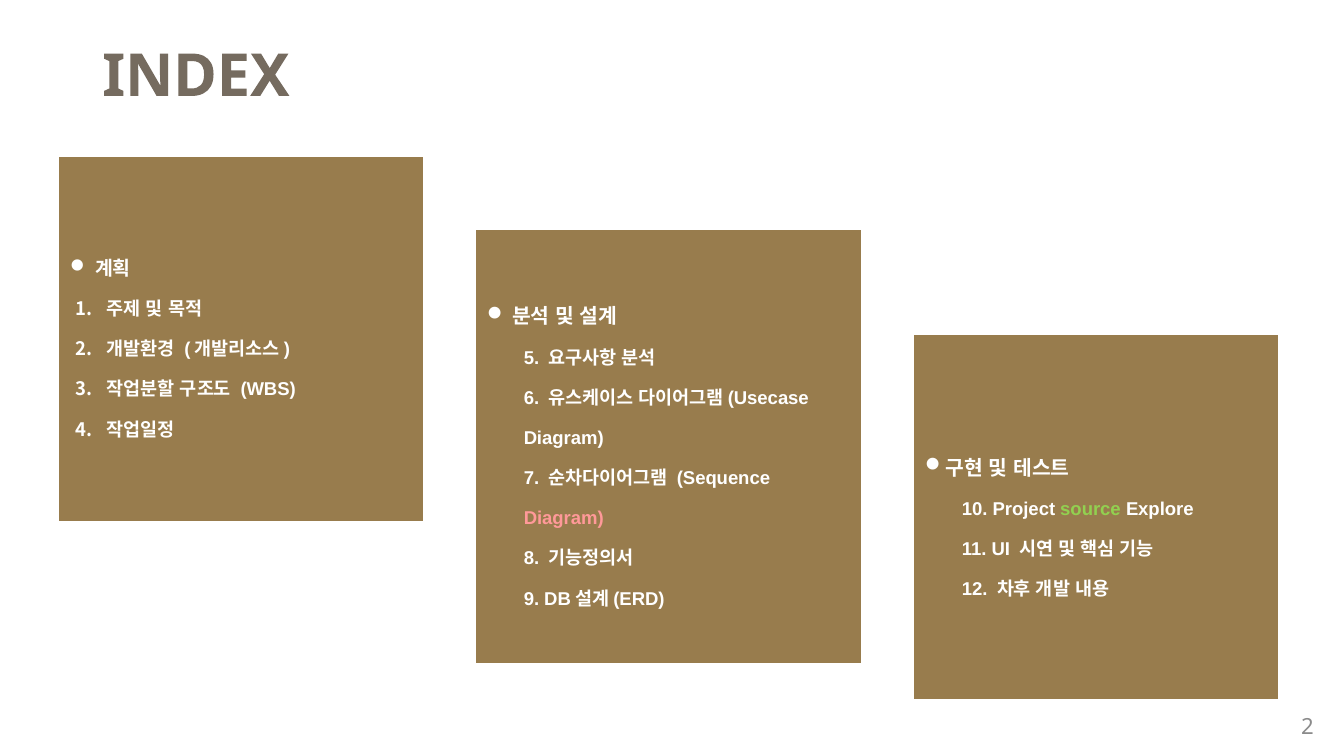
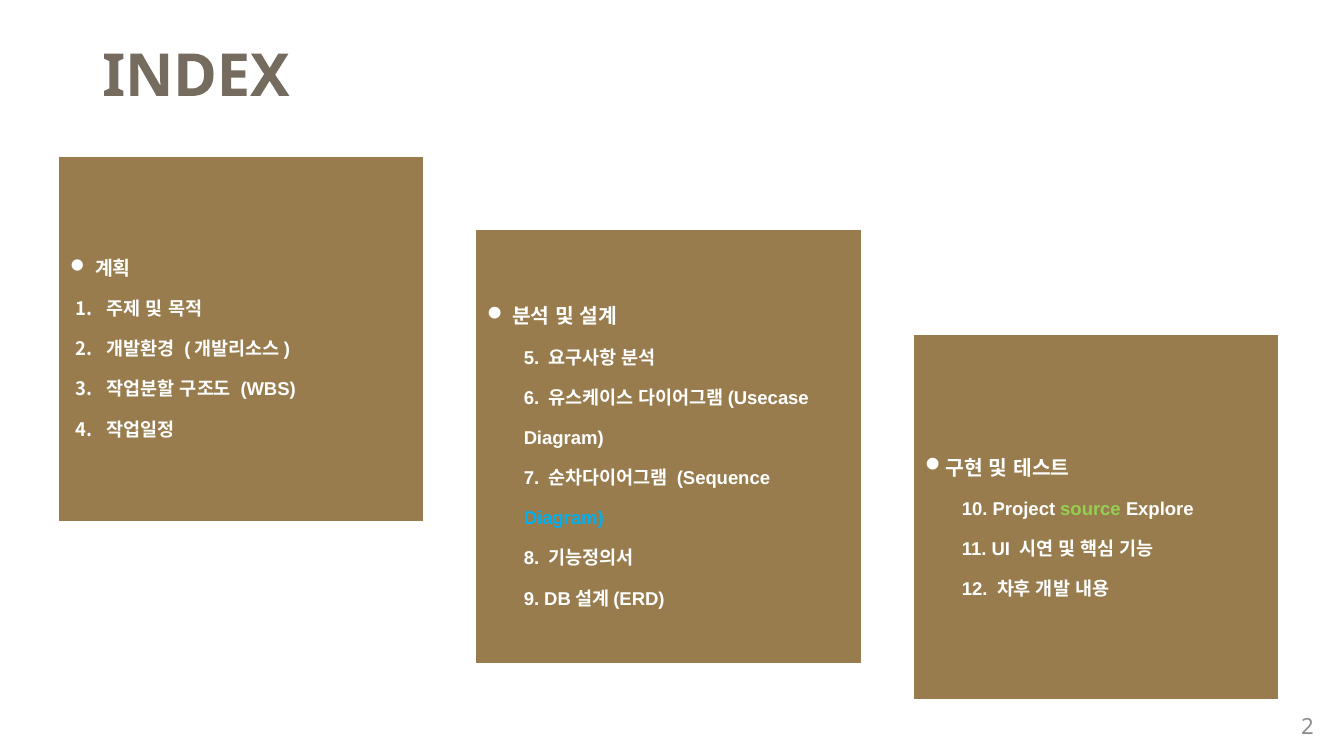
Diagram colour: pink -> light blue (564, 518)
